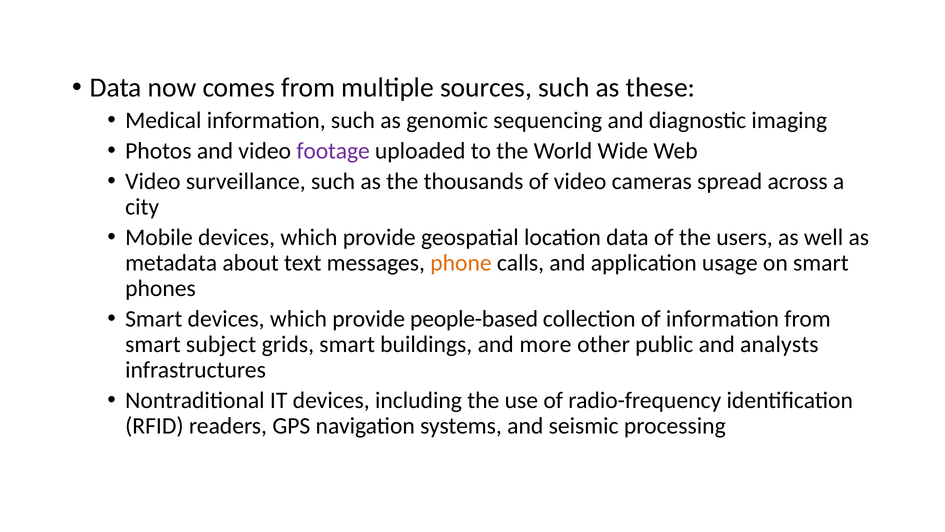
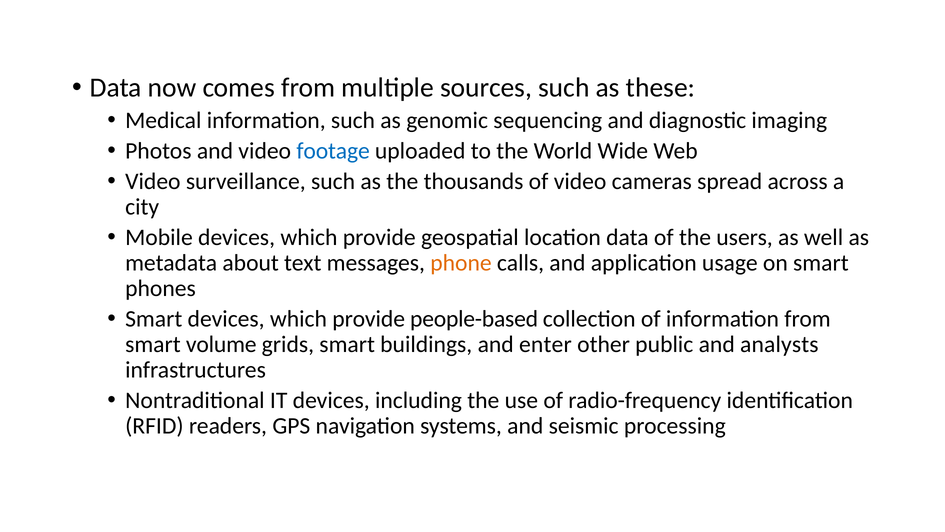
footage colour: purple -> blue (333, 151)
subject: subject -> volume (221, 344)
more: more -> enter (545, 344)
